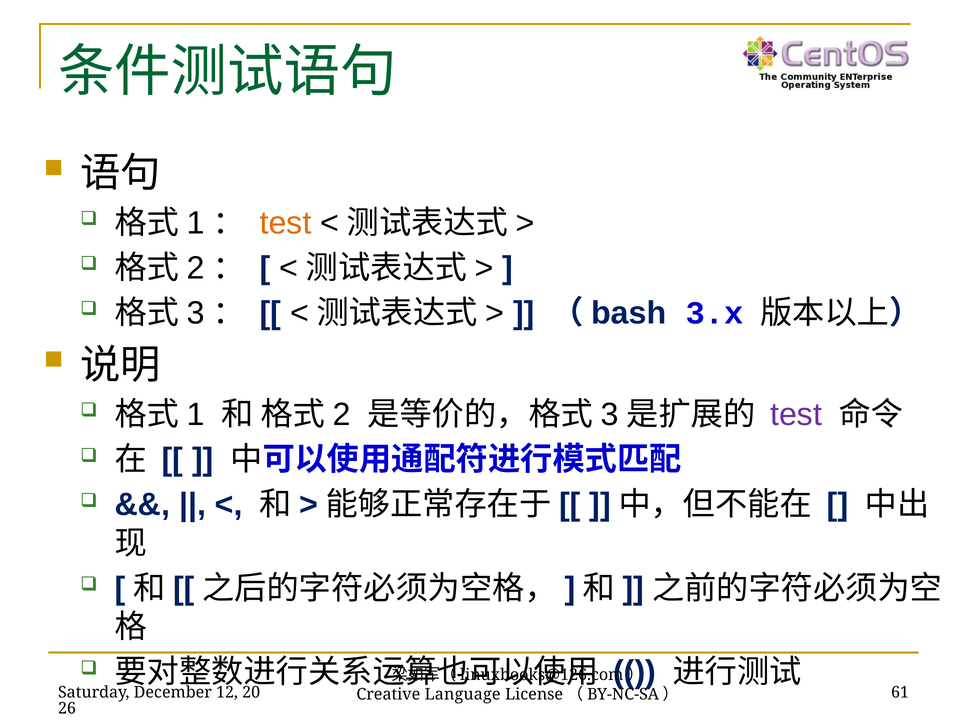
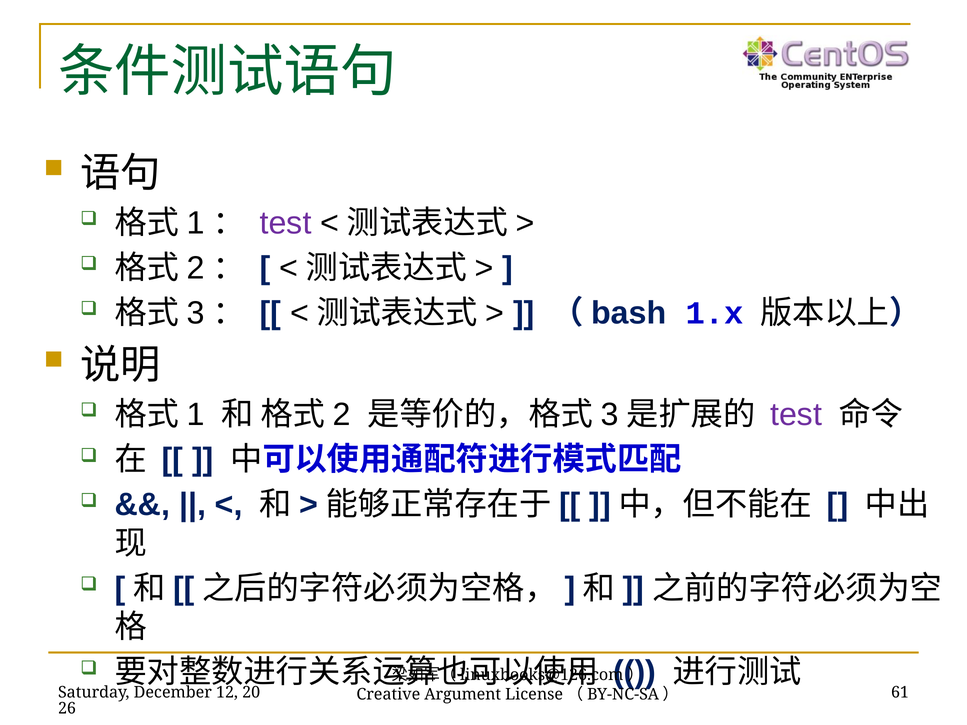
test colour: orange -> purple (286, 223)
3.x: 3.x -> 1.x (715, 313)
Language: Language -> Argument (463, 695)
